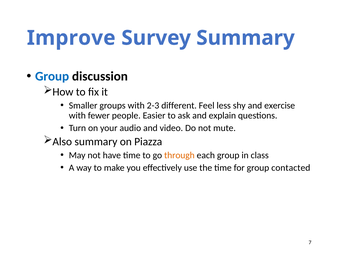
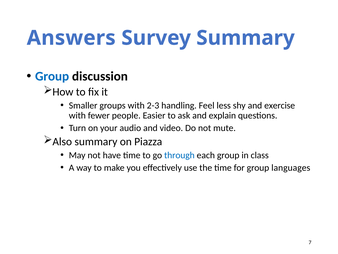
Improve: Improve -> Answers (71, 38)
different: different -> handling (179, 105)
through colour: orange -> blue (179, 155)
contacted: contacted -> languages (291, 167)
